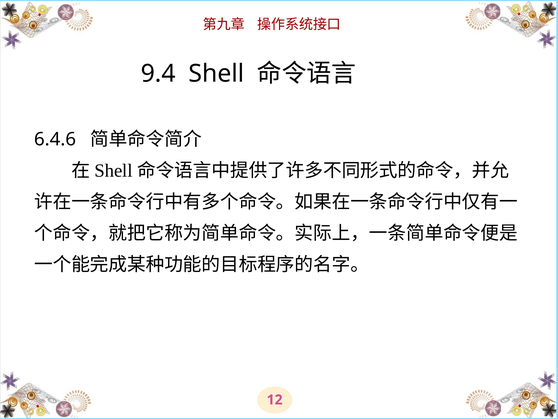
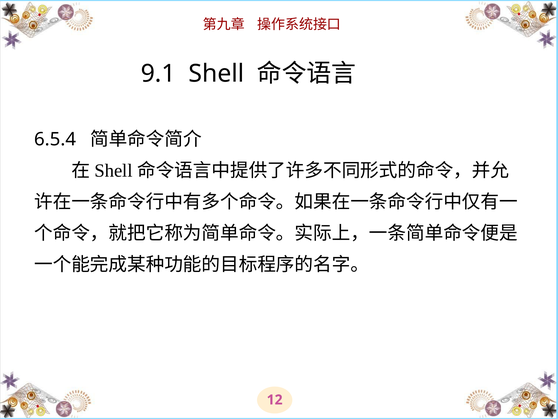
9.4: 9.4 -> 9.1 (158, 74)
6.4.6: 6.4.6 -> 6.5.4 (55, 139)
